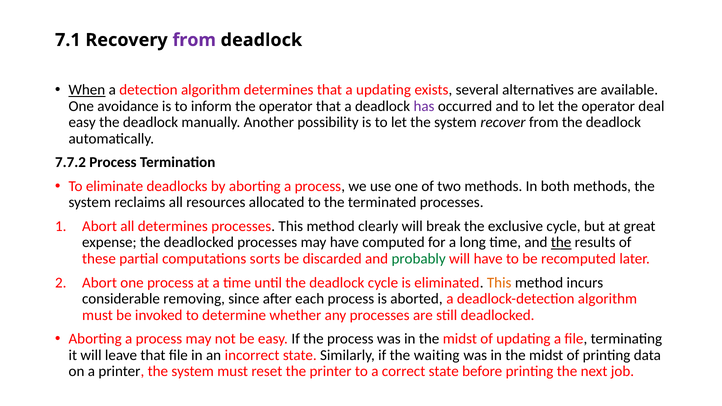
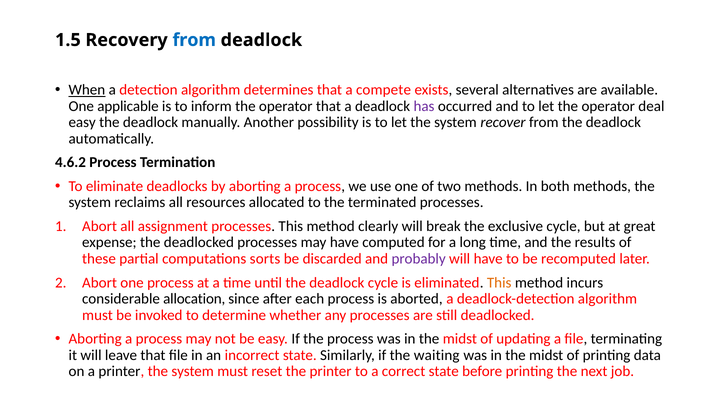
7.1: 7.1 -> 1.5 (68, 40)
from colour: purple -> blue (194, 40)
a updating: updating -> compete (383, 90)
avoidance: avoidance -> applicable (128, 106)
7.7.2: 7.7.2 -> 4.6.2 (70, 162)
all determines: determines -> assignment (173, 226)
the underline: present -> none (561, 243)
probably colour: green -> purple (419, 259)
removing: removing -> allocation (194, 299)
